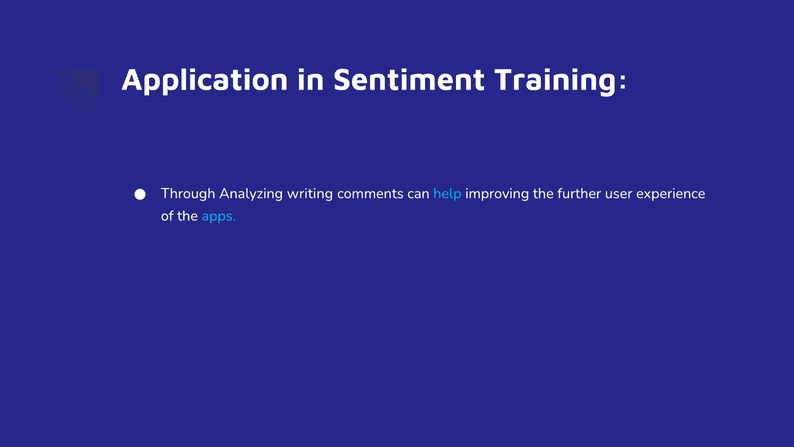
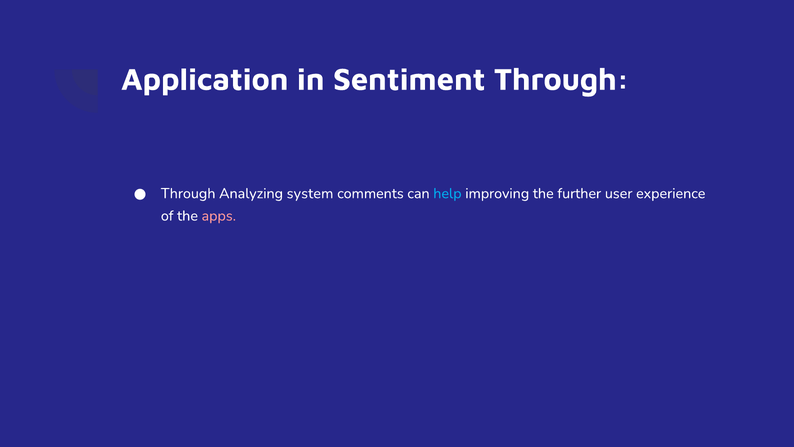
Sentiment Training: Training -> Through (562, 80)
writing: writing -> system (310, 193)
apps colour: light blue -> pink (219, 216)
